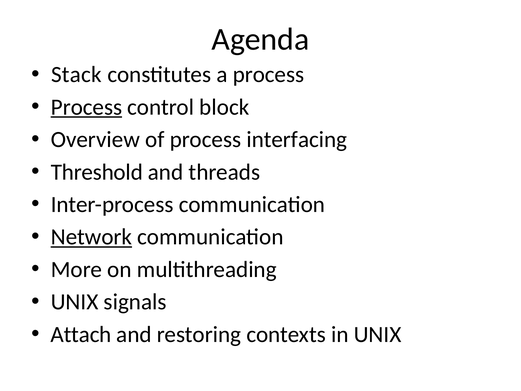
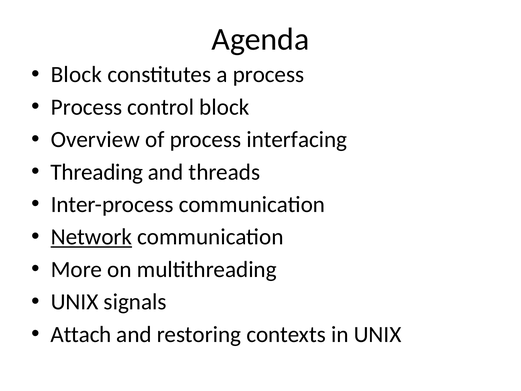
Stack: Stack -> Block (76, 75)
Process underline: present -> none (86, 107)
Threshold: Threshold -> Threading (97, 172)
